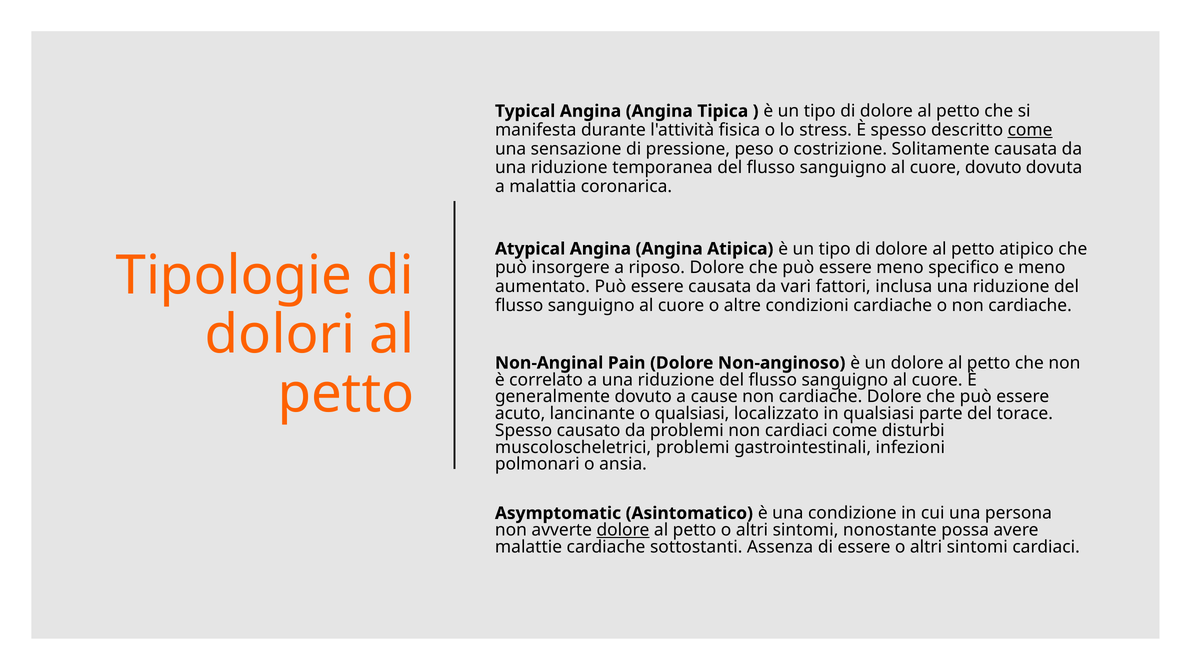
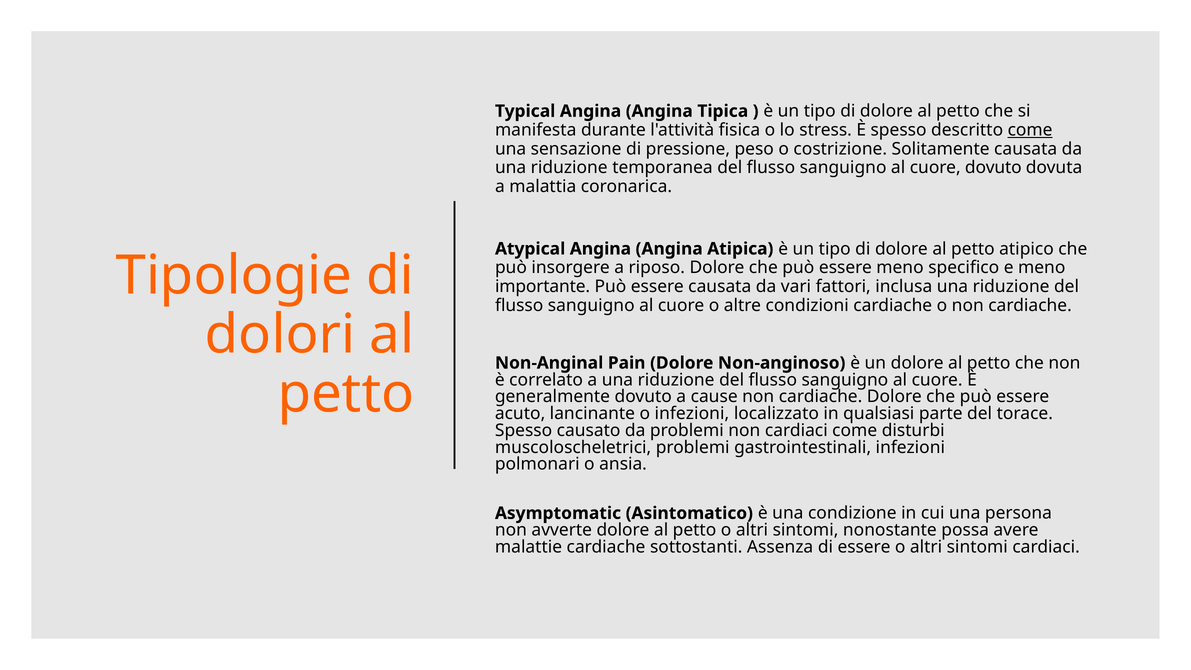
aumentato: aumentato -> importante (543, 286)
o qualsiasi: qualsiasi -> infezioni (692, 414)
dolore underline: present -> none (623, 530)
